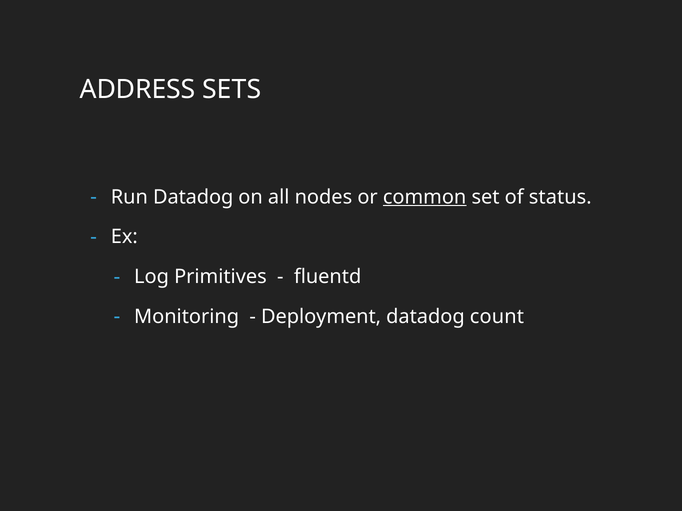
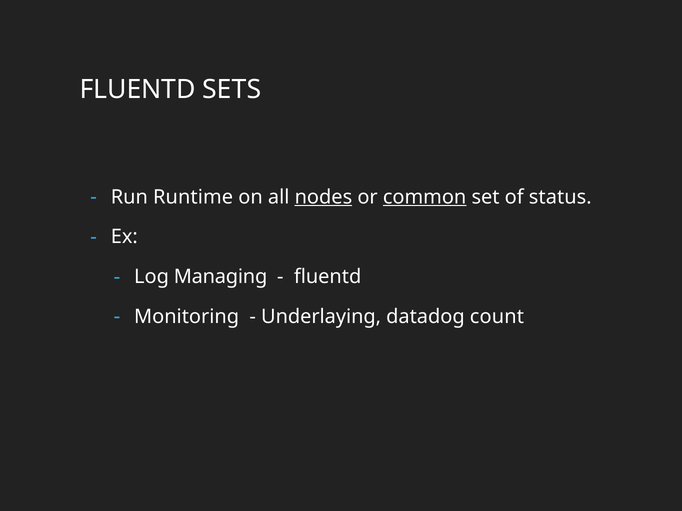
ADDRESS: ADDRESS -> FLUENTD (138, 90)
Run Datadog: Datadog -> Runtime (193, 197)
nodes underline: none -> present (323, 197)
Primitives: Primitives -> Managing (221, 277)
Deployment: Deployment -> Underlaying (321, 317)
